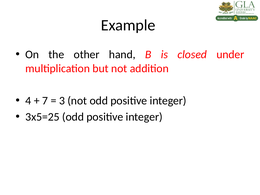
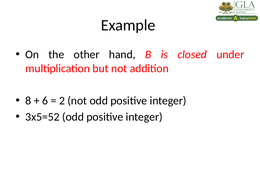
4: 4 -> 8 (28, 101)
7: 7 -> 6 (45, 101)
3: 3 -> 2 (62, 101)
3x5=25: 3x5=25 -> 3x5=52 (42, 117)
